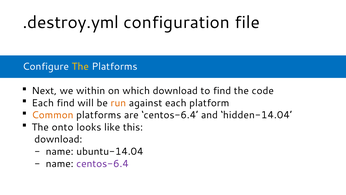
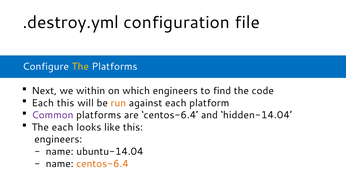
which download: download -> engineers (175, 91)
Each find: find -> this (66, 103)
Common colour: orange -> purple (53, 115)
The onto: onto -> each (63, 127)
download: download -> engineers (58, 139)
centos-6.4 colour: purple -> orange (102, 163)
